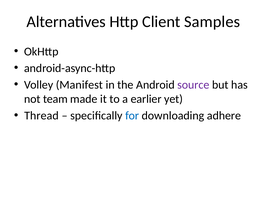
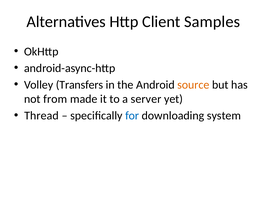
Manifest: Manifest -> Transfers (80, 85)
source colour: purple -> orange (193, 85)
team: team -> from (55, 99)
earlier: earlier -> server (146, 99)
adhere: adhere -> system (224, 116)
